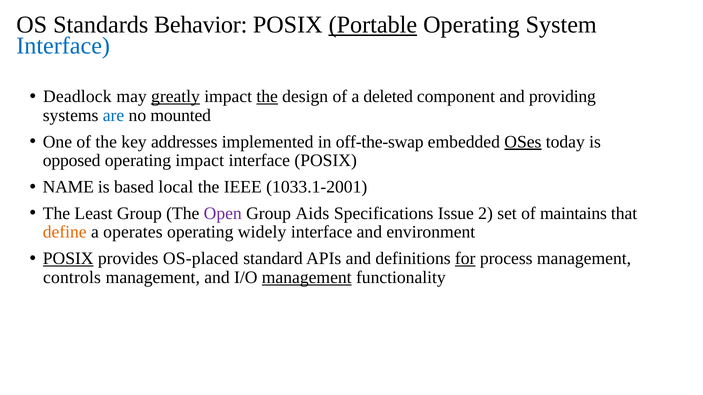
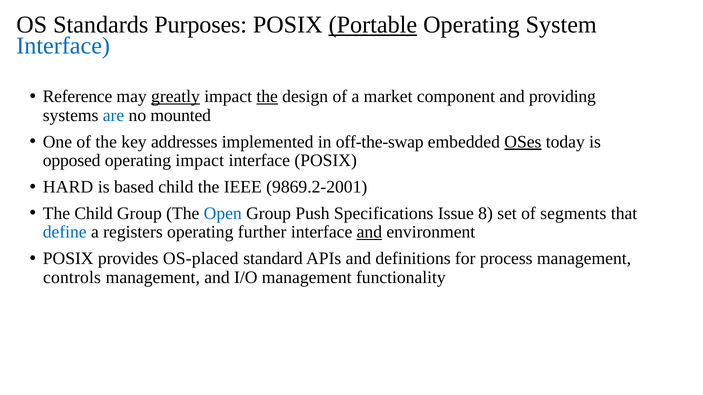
Behavior: Behavior -> Purposes (201, 25)
Deadlock: Deadlock -> Reference (78, 97)
deleted: deleted -> market (388, 97)
NAME: NAME -> HARD (68, 187)
based local: local -> child (176, 187)
1033.1-2001: 1033.1-2001 -> 9869.2-2001 (317, 187)
The Least: Least -> Child (94, 213)
Open colour: purple -> blue (223, 213)
Aids: Aids -> Push (313, 213)
2: 2 -> 8 (486, 213)
maintains: maintains -> segments (573, 213)
define colour: orange -> blue (65, 232)
operates: operates -> registers (133, 232)
widely: widely -> further (262, 232)
and underline: none -> present (369, 232)
POSIX underline: present -> none (68, 259)
for underline: present -> none (465, 259)
management underline: present -> none (307, 278)
